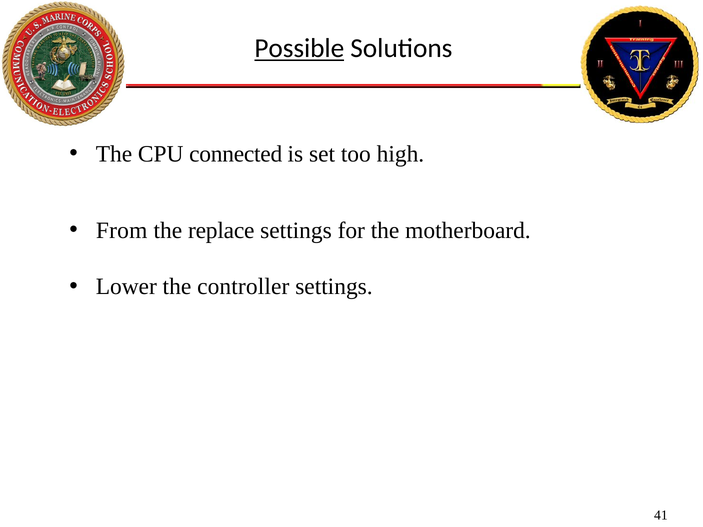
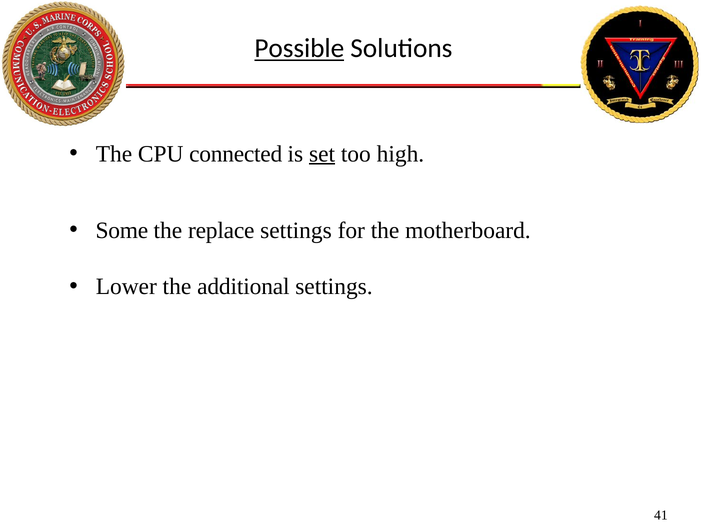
set underline: none -> present (322, 154)
From: From -> Some (122, 231)
controller: controller -> additional (243, 287)
